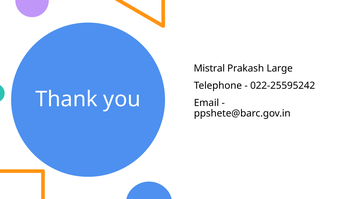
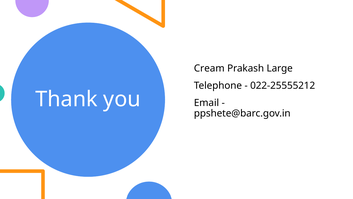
Mistral: Mistral -> Cream (209, 68)
022-25595242: 022-25595242 -> 022-25555212 (283, 85)
